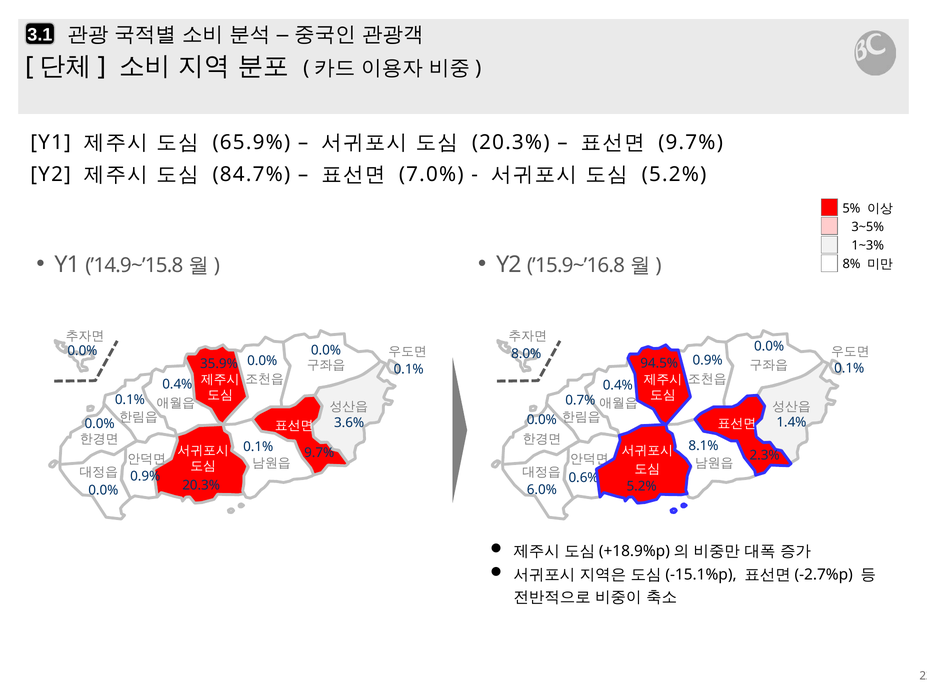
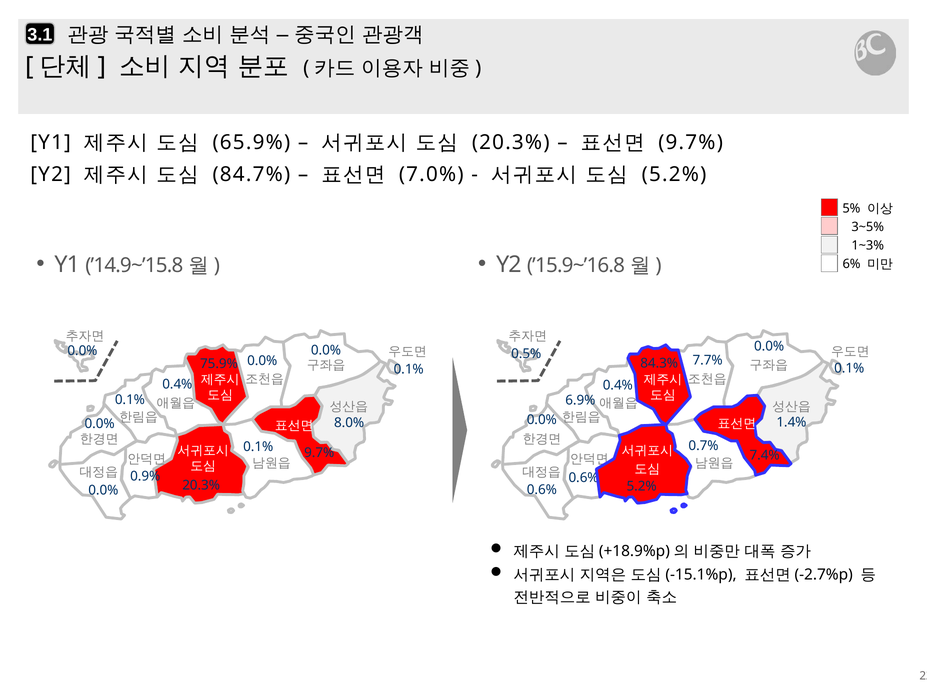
8%: 8% -> 6% (852, 264)
8.0%: 8.0% -> 0.5% (526, 354)
0.0% 0.9%: 0.9% -> 7.7% (708, 360)
94.5%: 94.5% -> 84.3% (659, 364)
35.9%: 35.9% -> 75.9% (219, 364)
0.7%: 0.7% -> 6.9% (580, 401)
3.6%: 3.6% -> 8.0% (349, 423)
8.1%: 8.1% -> 0.7% (704, 446)
2.3%: 2.3% -> 7.4% (765, 456)
6.0%: 6.0% -> 0.6% (542, 490)
